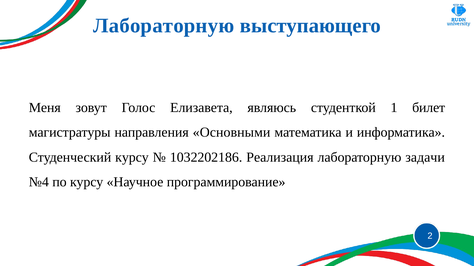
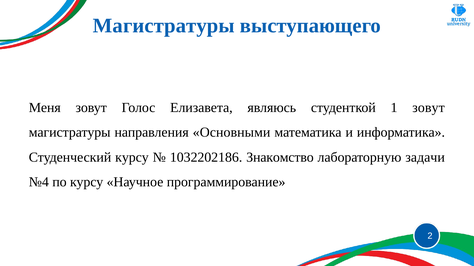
Лабораторную: Лабораторную -> Магистратуры (164, 26)
1 билет: билет -> зовут (429, 108)
Реализация: Реализация -> Знакомство (280, 158)
